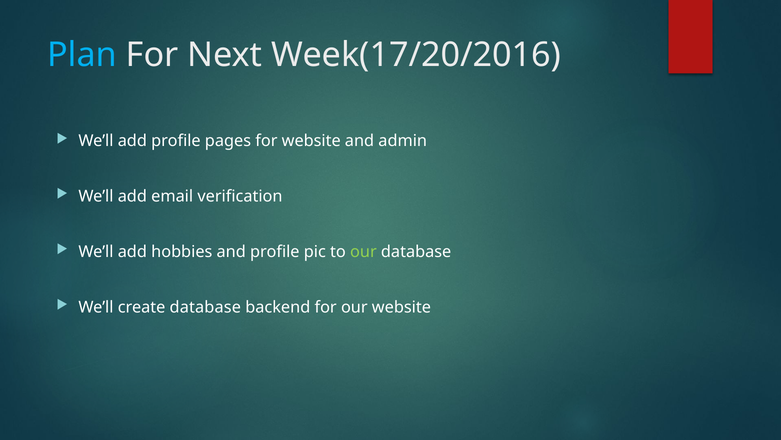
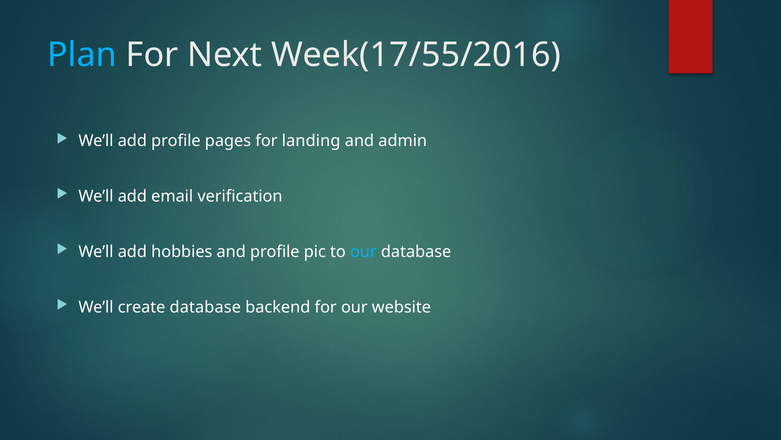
Week(17/20/2016: Week(17/20/2016 -> Week(17/55/2016 (416, 55)
for website: website -> landing (311, 141)
our colour: light green -> light blue (363, 252)
